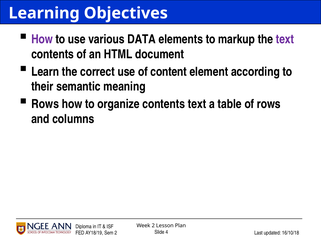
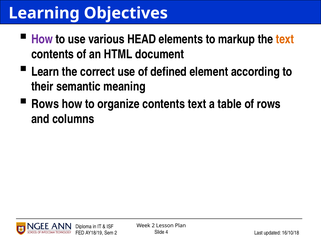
DATA: DATA -> HEAD (142, 39)
text colour: purple -> orange (285, 39)
content: content -> defined (169, 72)
